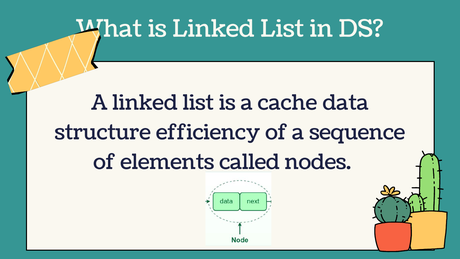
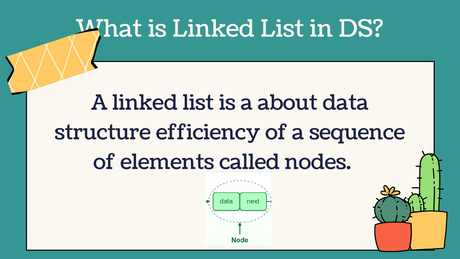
cache: cache -> about (288, 103)
